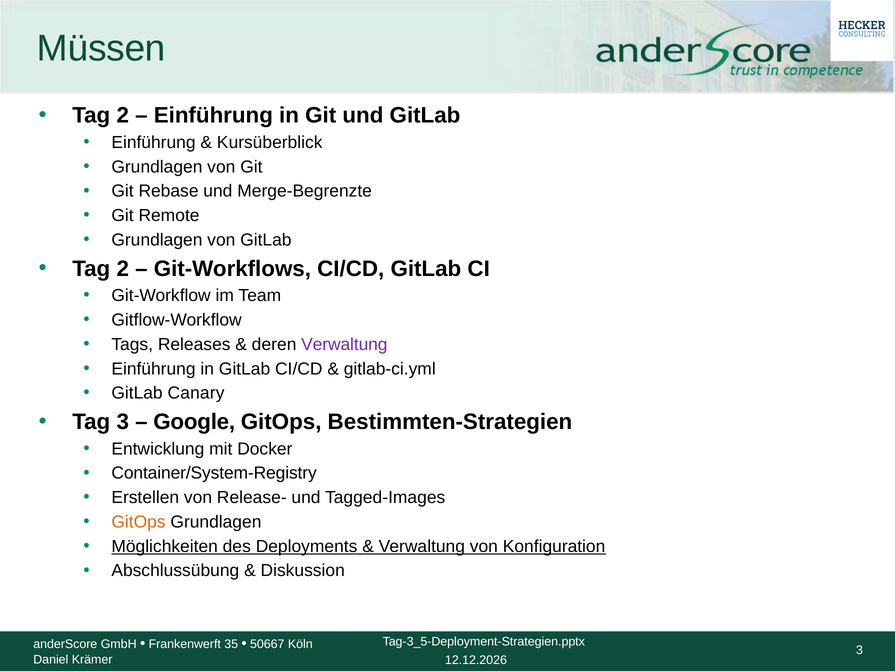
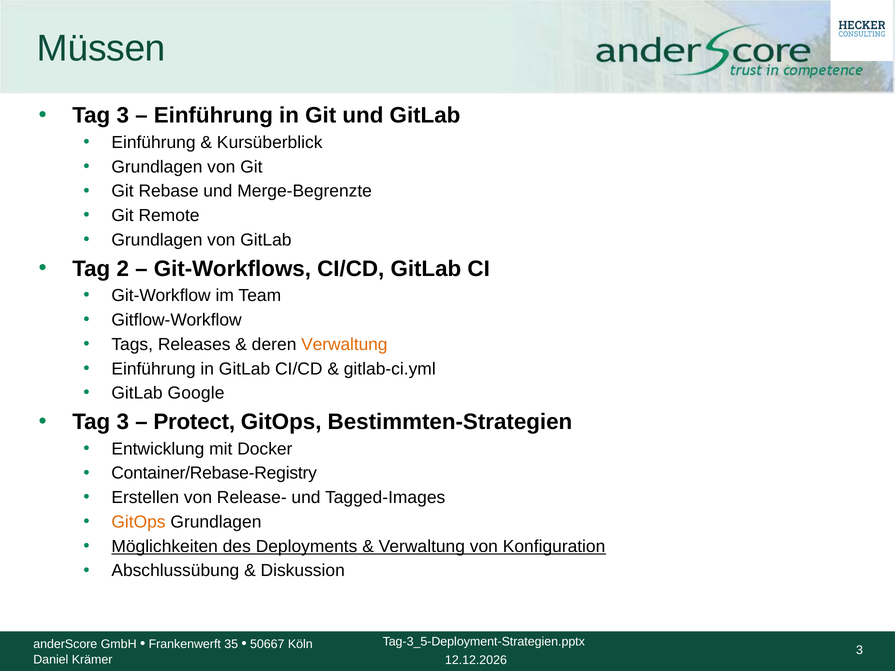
2: 2 -> 3 (123, 116)
Verwaltung colour: purple -> orange (344, 345)
Canary: Canary -> Google (196, 393)
Google: Google -> Protect (194, 422)
Container/System-Registry: Container/System-Registry -> Container/Rebase-Registry (214, 473)
